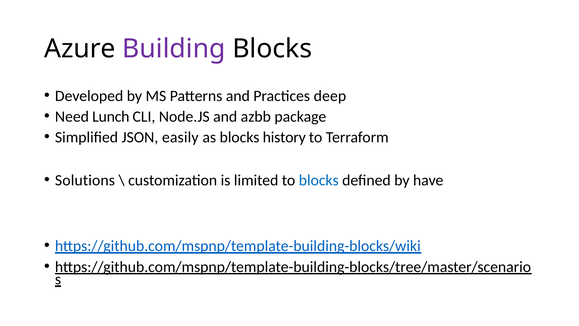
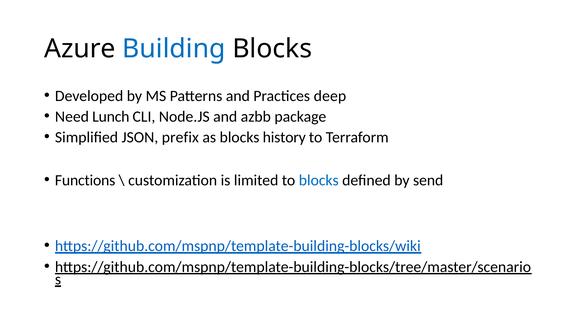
Building colour: purple -> blue (174, 49)
easily: easily -> prefix (180, 137)
Solutions: Solutions -> Functions (85, 180)
have: have -> send (428, 180)
